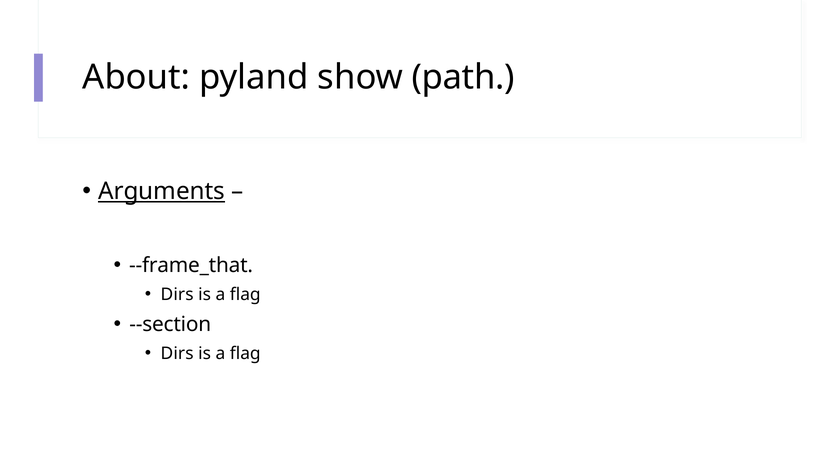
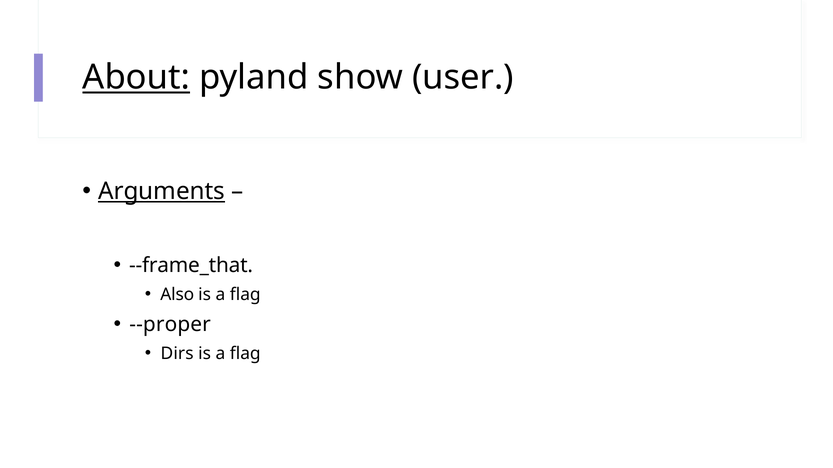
About underline: none -> present (136, 78)
path: path -> user (463, 78)
Dirs: Dirs -> Also (177, 295)
--section: --section -> --proper (170, 325)
